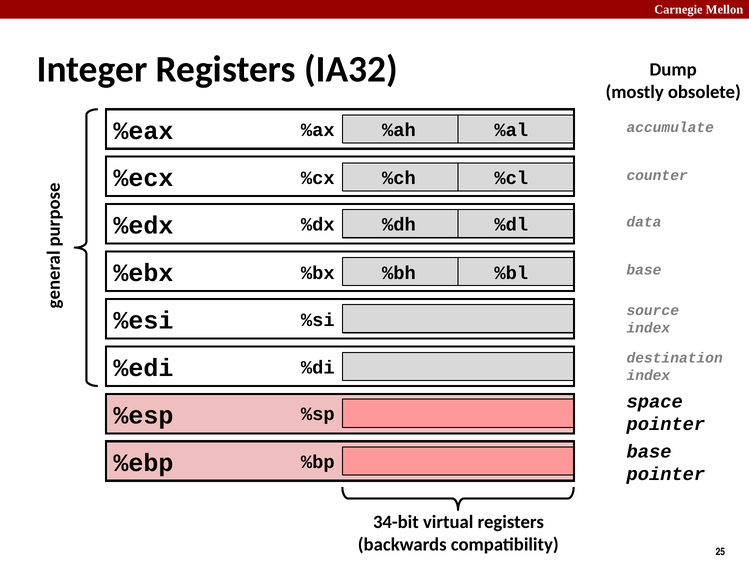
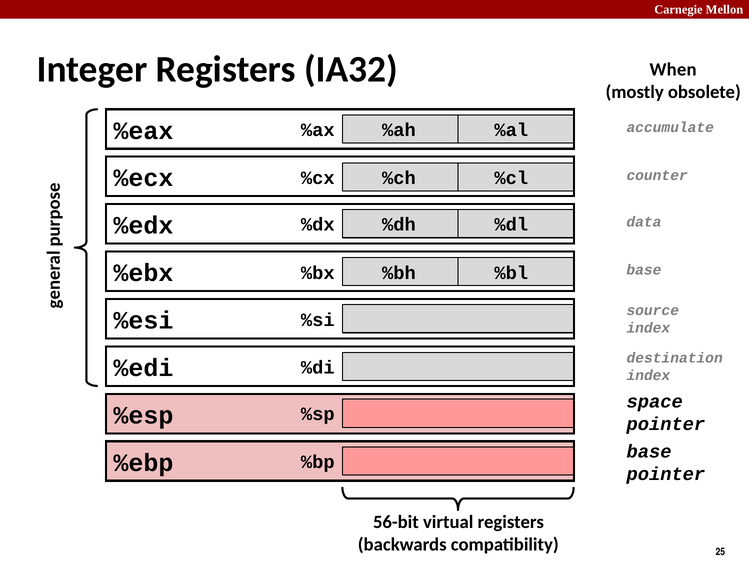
Dump: Dump -> When (673, 69)
34-bit: 34-bit -> 56-bit (396, 522)
